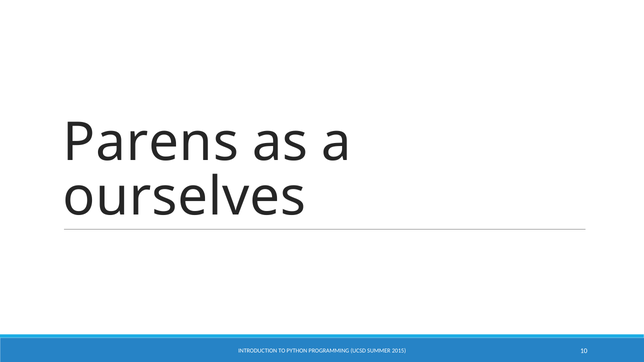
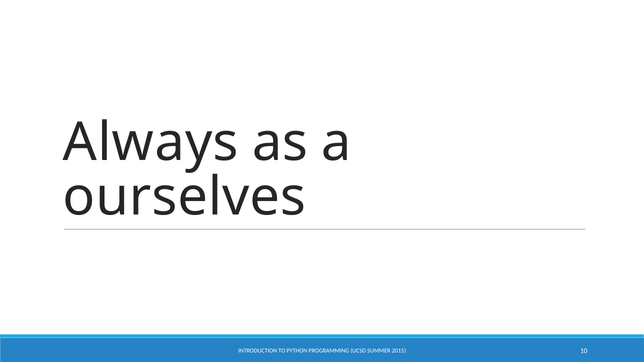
Parens: Parens -> Always (151, 143)
